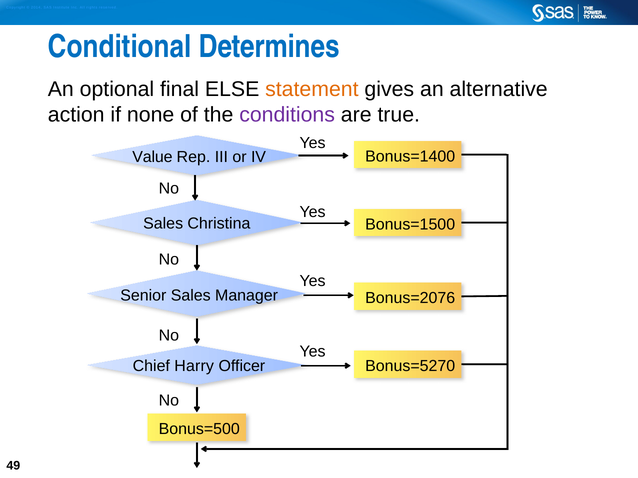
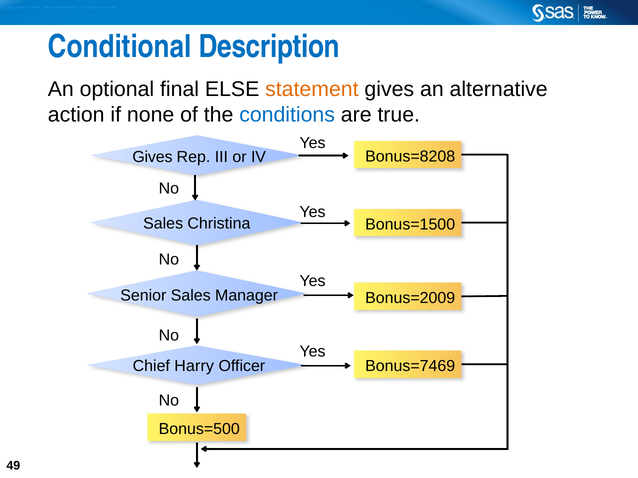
Determines: Determines -> Description (269, 47)
conditions colour: purple -> blue (287, 115)
Bonus=1400: Bonus=1400 -> Bonus=8208 (410, 157)
Value: Value -> Gives (152, 157)
Bonus=2076: Bonus=2076 -> Bonus=2009 (410, 299)
Bonus=5270: Bonus=5270 -> Bonus=7469 (410, 366)
